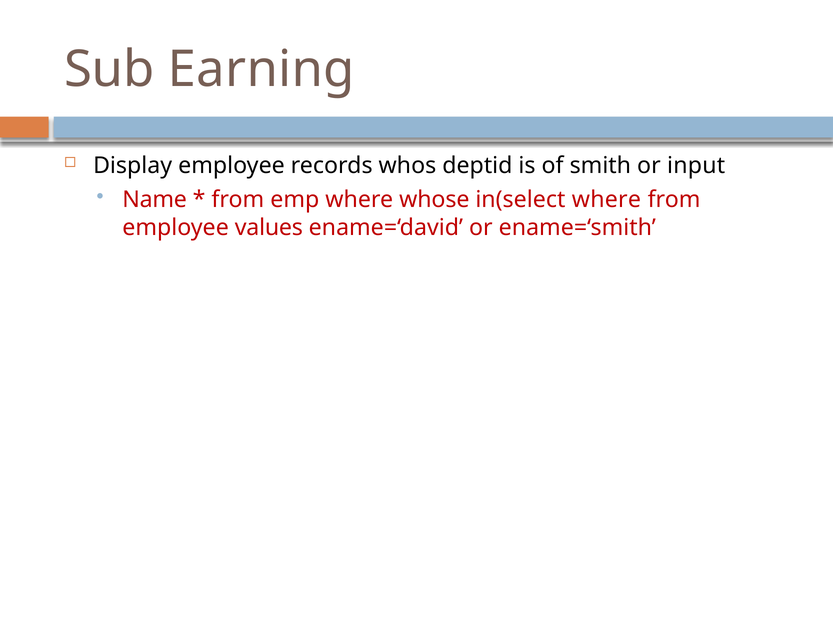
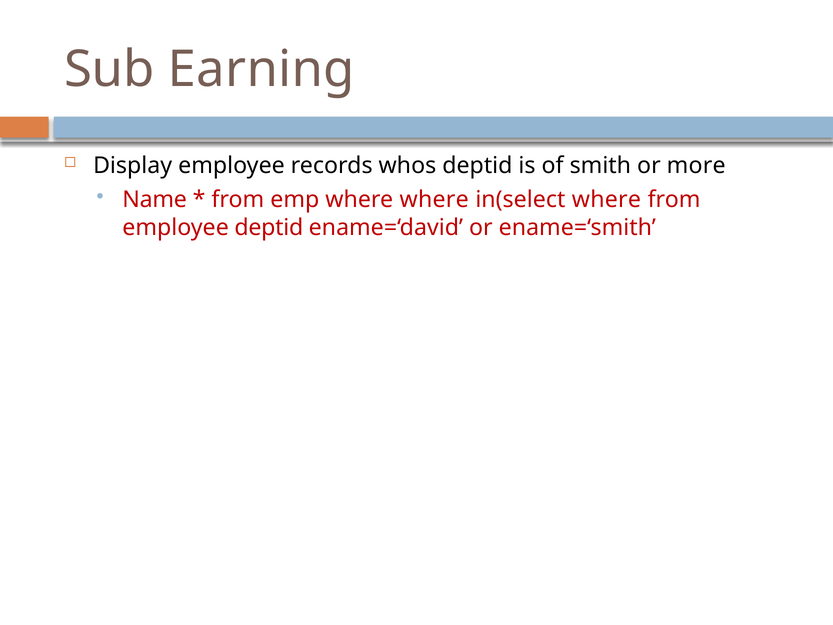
input: input -> more (696, 165)
where whose: whose -> where (434, 200)
employee values: values -> deptid (269, 227)
